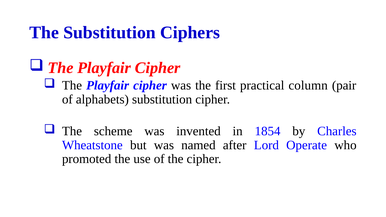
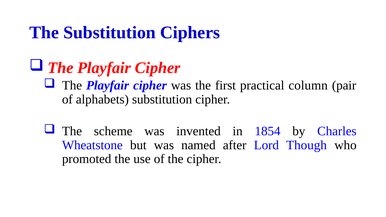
Operate: Operate -> Though (307, 145)
